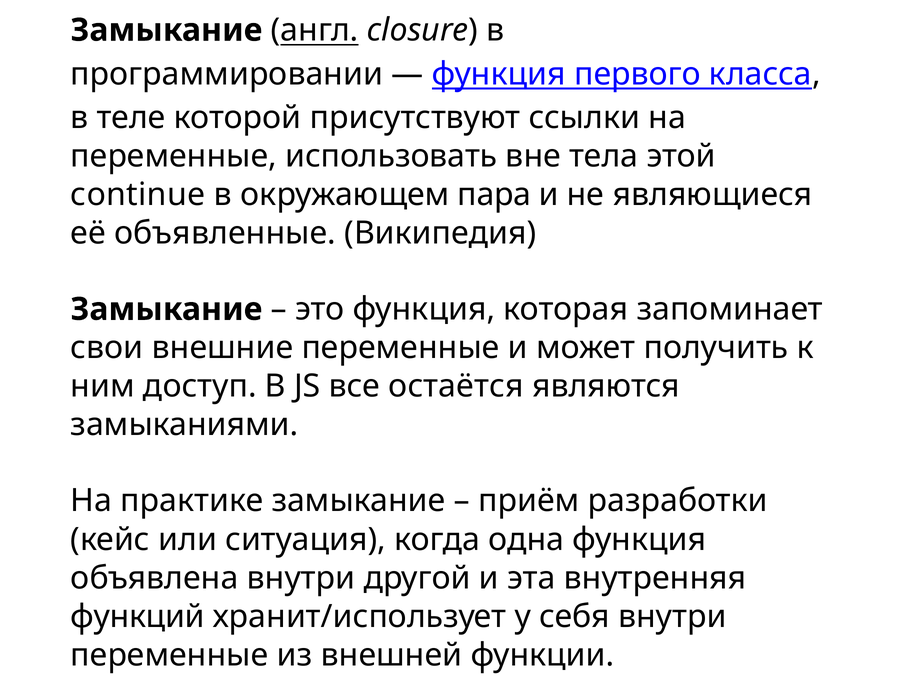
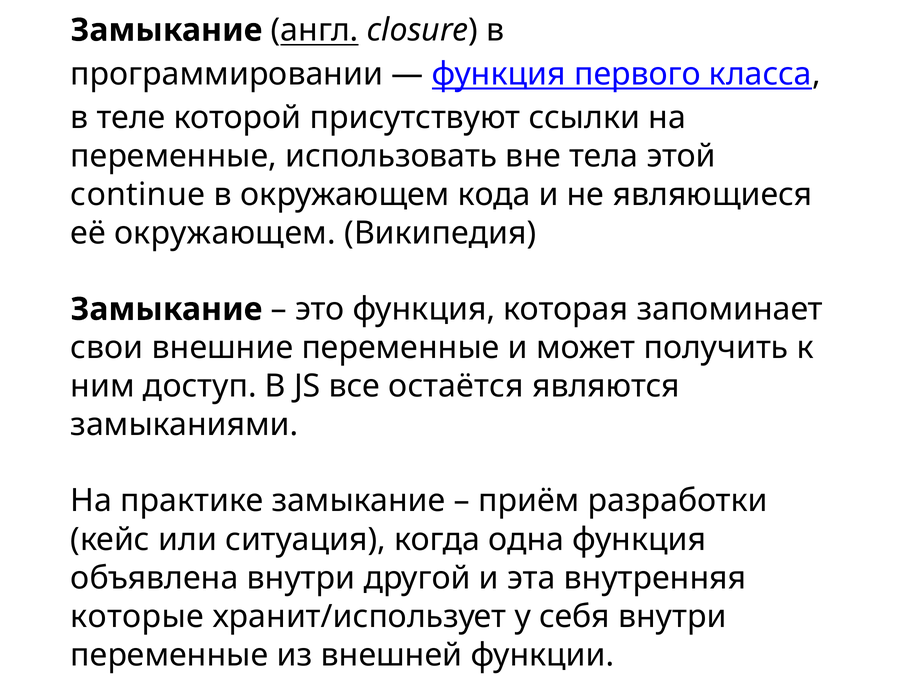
пара: пара -> кода (494, 195)
её объявленные: объявленные -> окружающем (225, 233)
функций: функций -> которые (137, 616)
